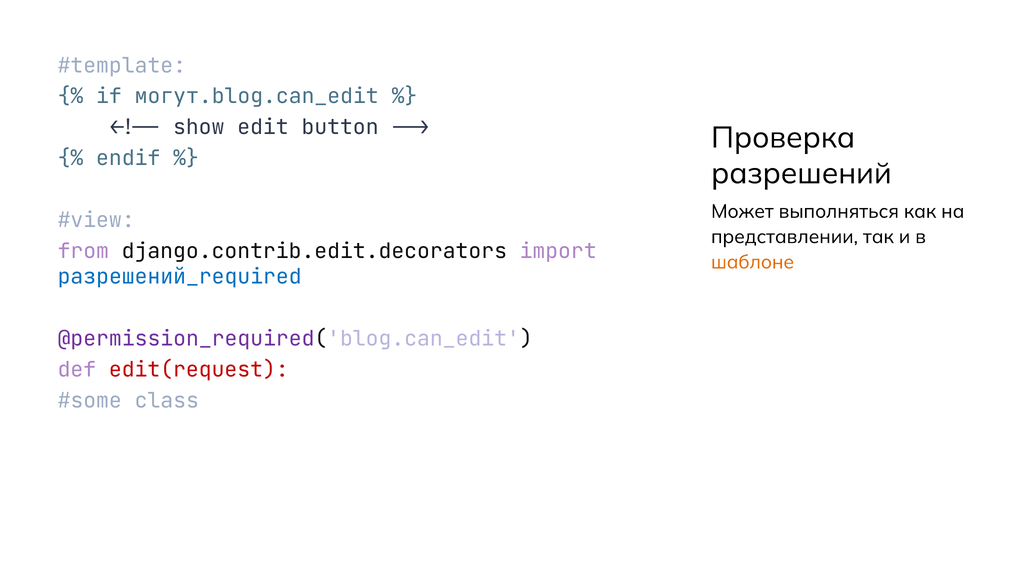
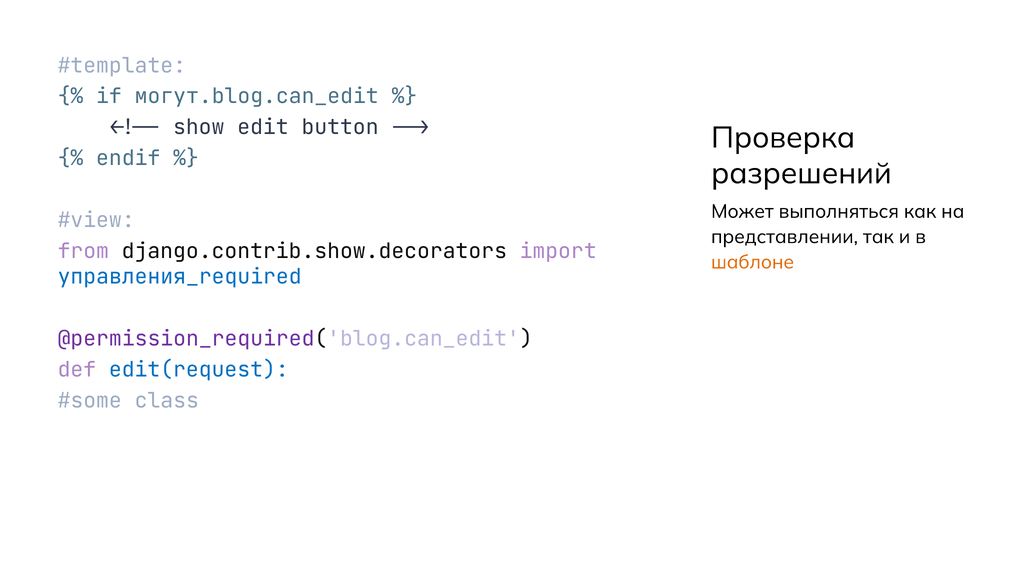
django.contrib.edit.decorators: django.contrib.edit.decorators -> django.contrib.show.decorators (314, 251)
разрешений_required: разрешений_required -> управления_required (180, 277)
edit(request colour: red -> blue (199, 370)
